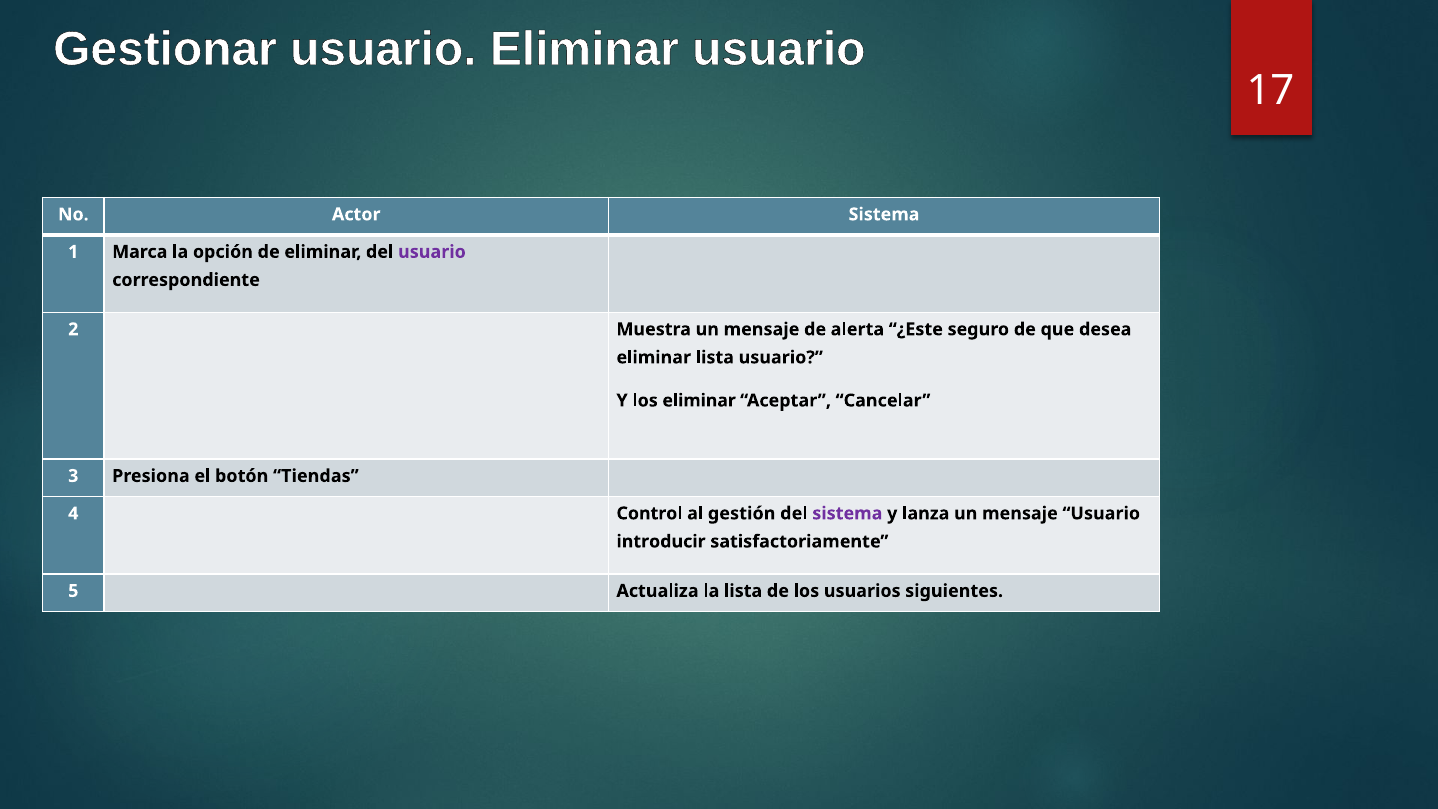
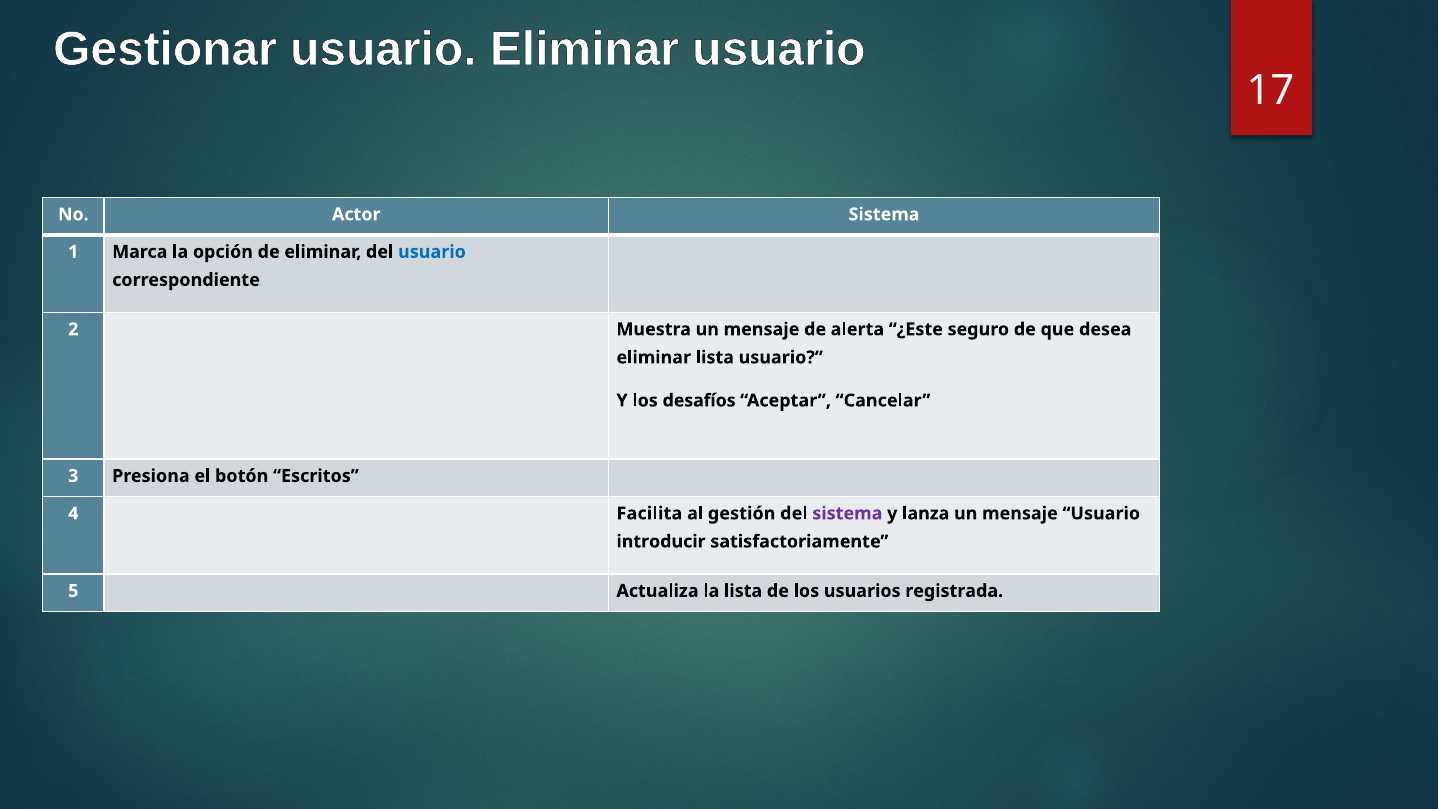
usuario colour: purple -> blue (432, 252)
los eliminar: eliminar -> desafíos (699, 401)
Tiendas: Tiendas -> Escritos (316, 476)
Control: Control -> Facilita (649, 513)
siguientes: siguientes -> registrada (954, 591)
